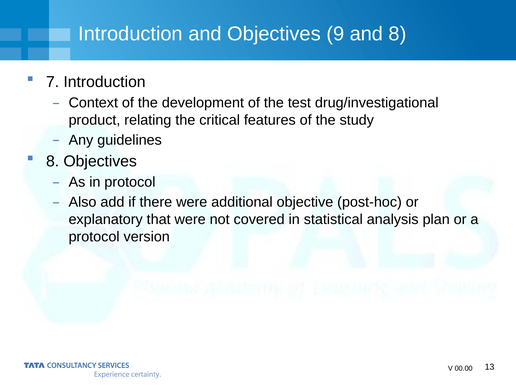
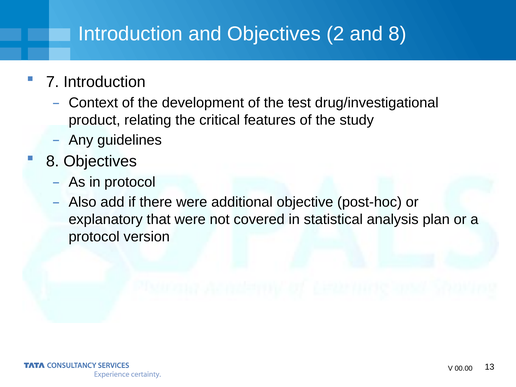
9: 9 -> 2 (335, 34)
